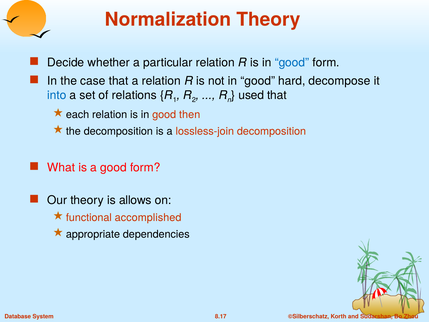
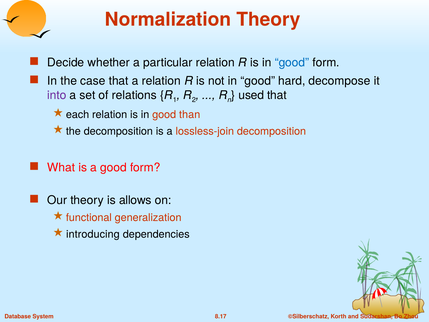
into colour: blue -> purple (57, 95)
then: then -> than (190, 114)
accomplished: accomplished -> generalization (148, 217)
appropriate: appropriate -> introducing (93, 234)
